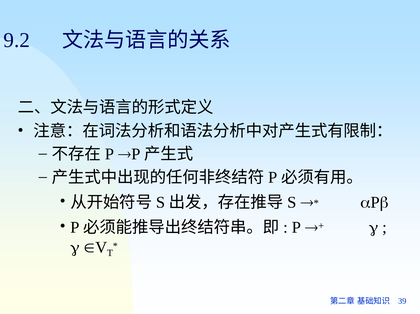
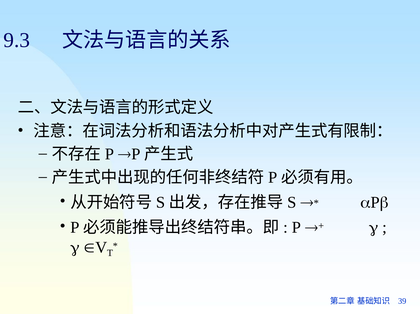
9.2: 9.2 -> 9.3 (17, 40)
